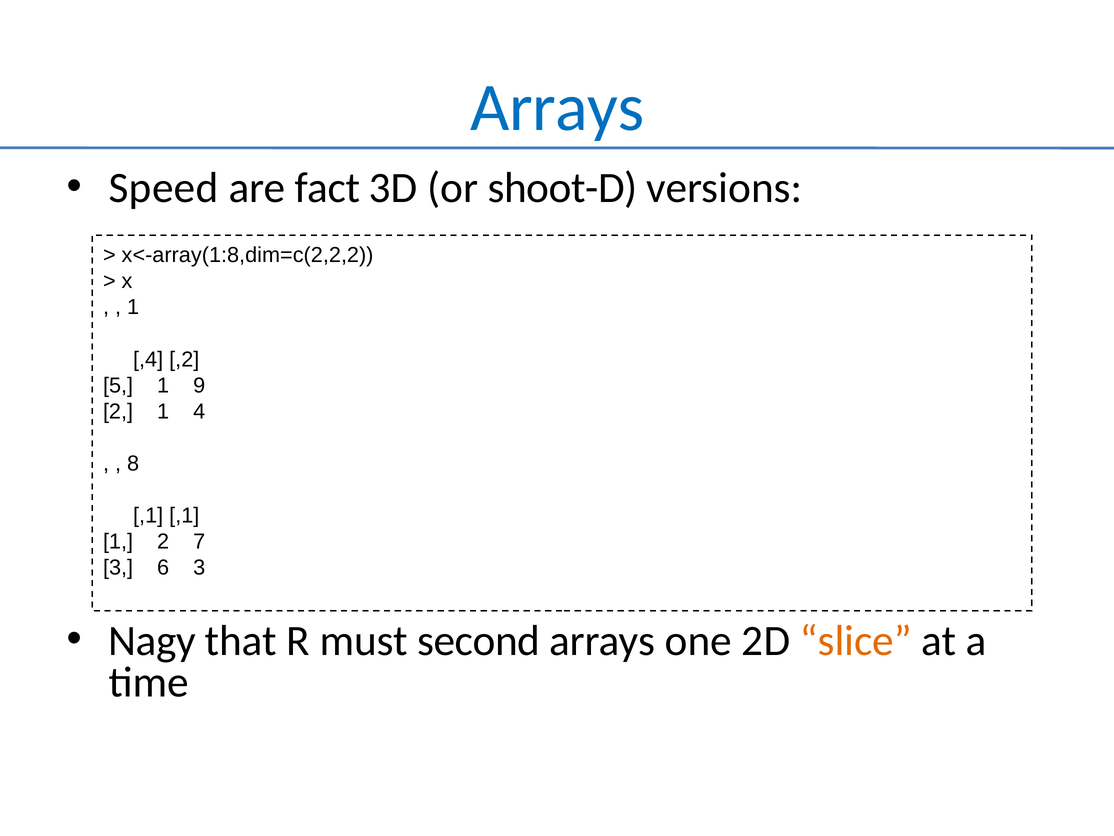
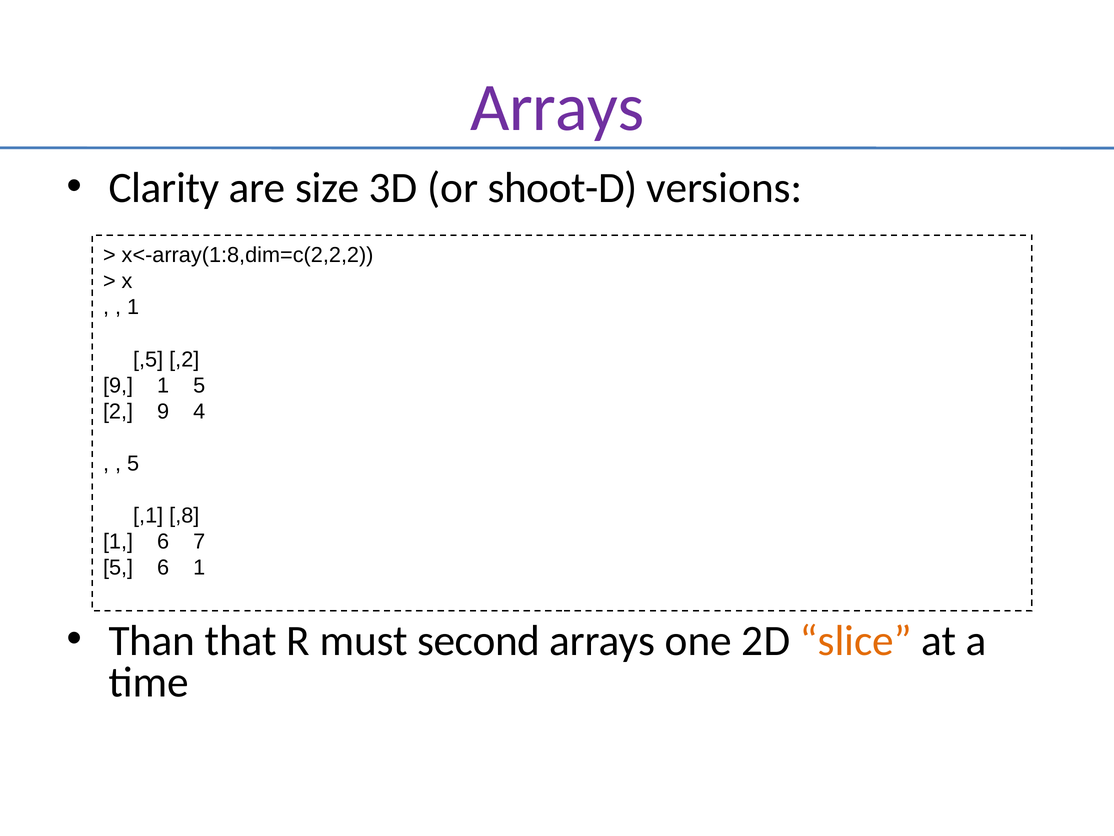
Arrays colour: blue -> purple (557, 108)
Speed: Speed -> Clarity (164, 188)
fact: fact -> size (327, 188)
,4: ,4 -> ,5 (148, 359)
5: 5 -> 9 (118, 385)
1 9: 9 -> 5 (199, 385)
2 1: 1 -> 9 (163, 411)
8: 8 -> 5 (133, 463)
,1 ,1: ,1 -> ,8 (184, 515)
1 2: 2 -> 6 (163, 541)
3: 3 -> 5 (118, 567)
6 3: 3 -> 1 (199, 567)
Nagy: Nagy -> Than (152, 640)
